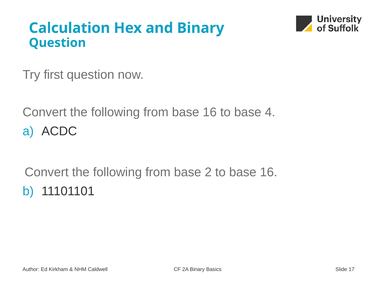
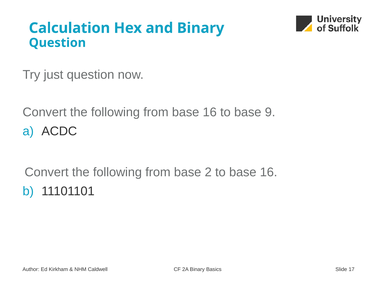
first: first -> just (53, 75)
4: 4 -> 9 (270, 112)
